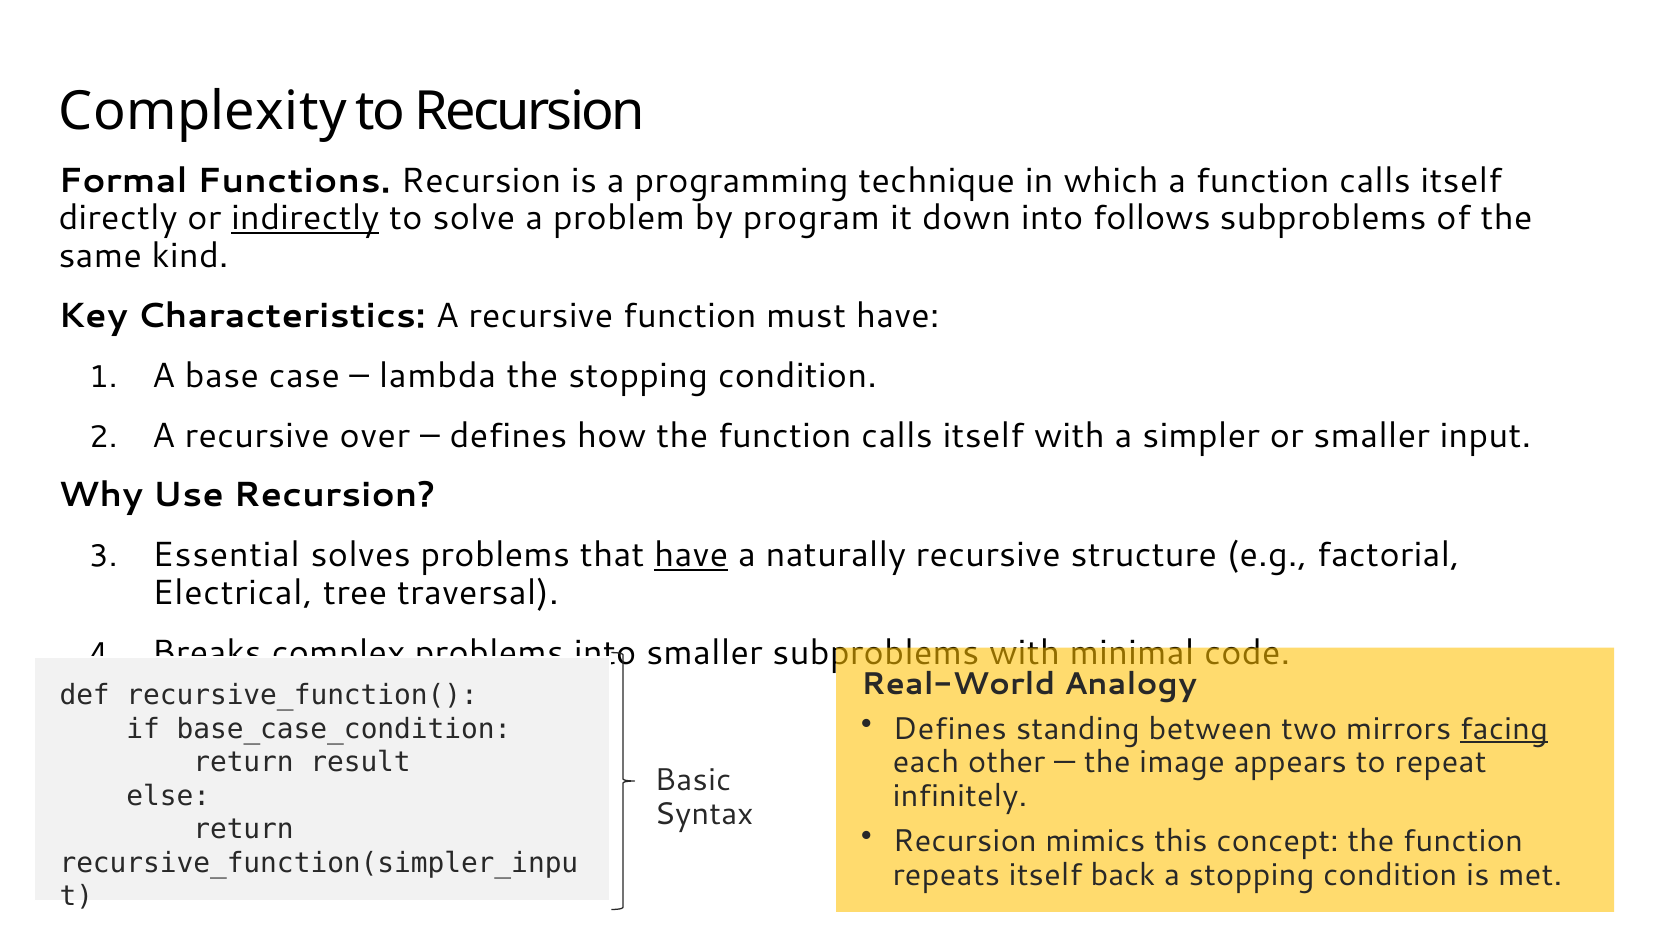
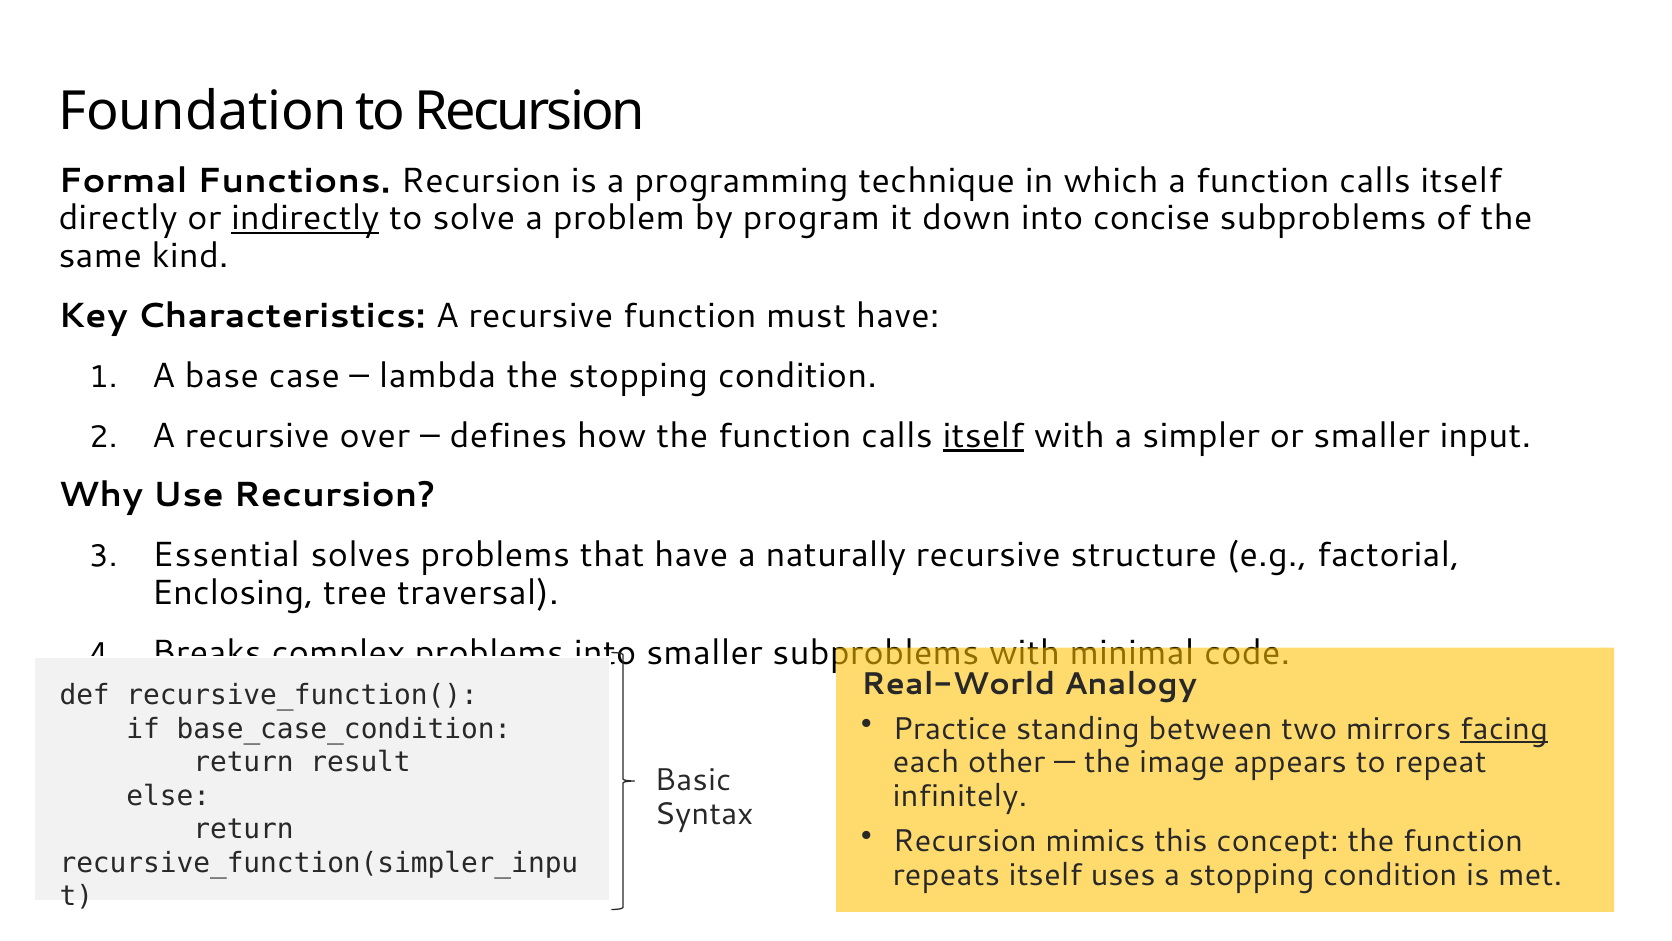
Complexity: Complexity -> Foundation (203, 112)
follows: follows -> concise (1152, 218)
itself underline: none -> present (983, 435)
have underline: present -> none (691, 555)
Electrical: Electrical -> Enclosing (233, 593)
Defines: Defines -> Practice (950, 729)
back: back -> uses (1123, 874)
